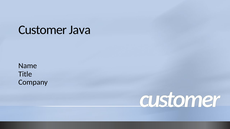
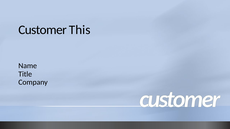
Java: Java -> This (80, 30)
